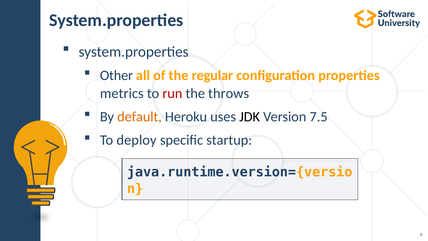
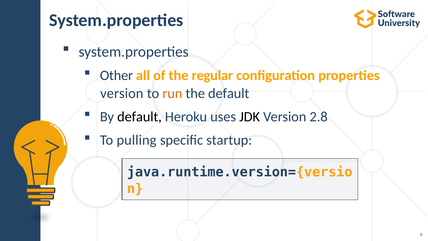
metrics: metrics -> version (122, 93)
run colour: red -> orange (172, 93)
the throws: throws -> default (229, 93)
default colour: orange -> black (140, 117)
7.5: 7.5 -> 2.8 (319, 117)
deploy: deploy -> pulling (137, 140)
